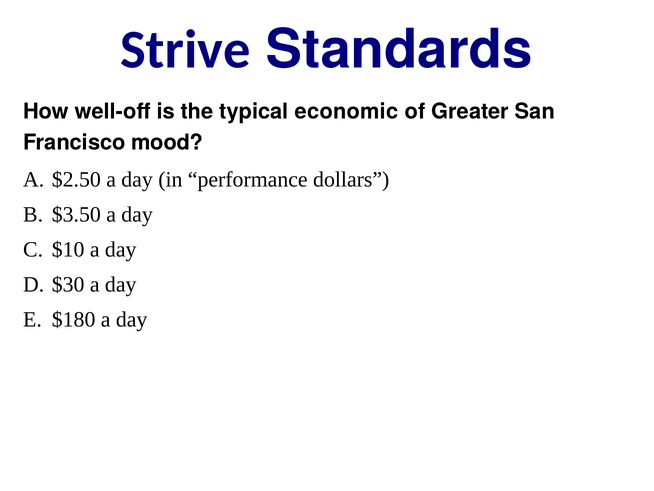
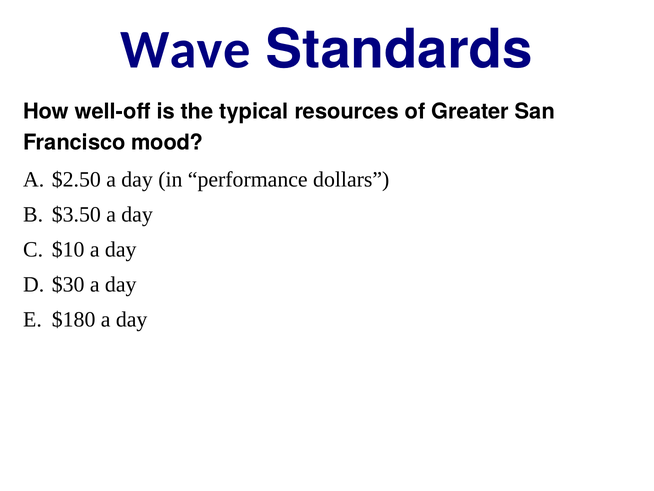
Strive: Strive -> Wave (185, 50)
economic: economic -> resources (347, 111)
